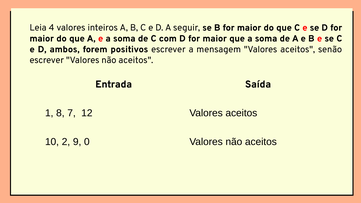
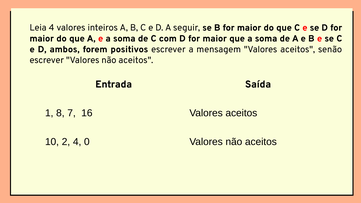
12: 12 -> 16 (87, 113)
2 9: 9 -> 4 (77, 142)
